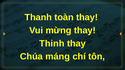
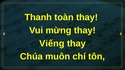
Thinh: Thinh -> Viếng (52, 44)
máng: máng -> muôn (58, 57)
